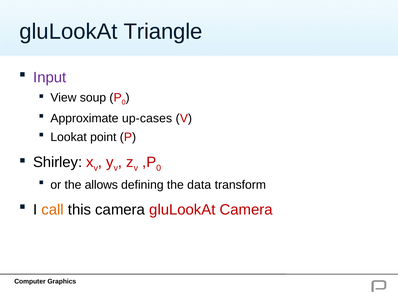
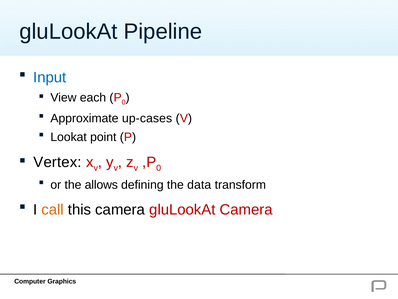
Triangle: Triangle -> Pipeline (163, 31)
Input colour: purple -> blue (50, 77)
soup: soup -> each (93, 97)
Shirley: Shirley -> Vertex (58, 162)
